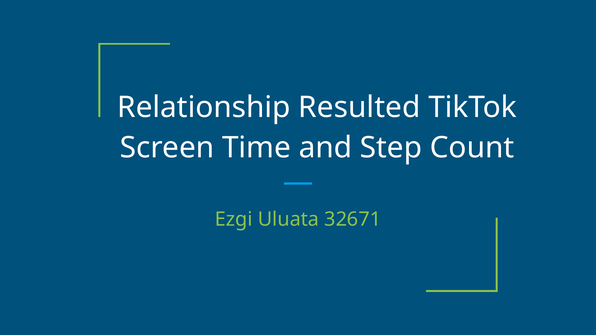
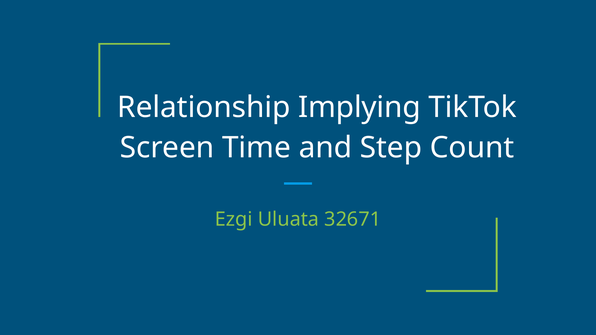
Resulted: Resulted -> Implying (360, 107)
